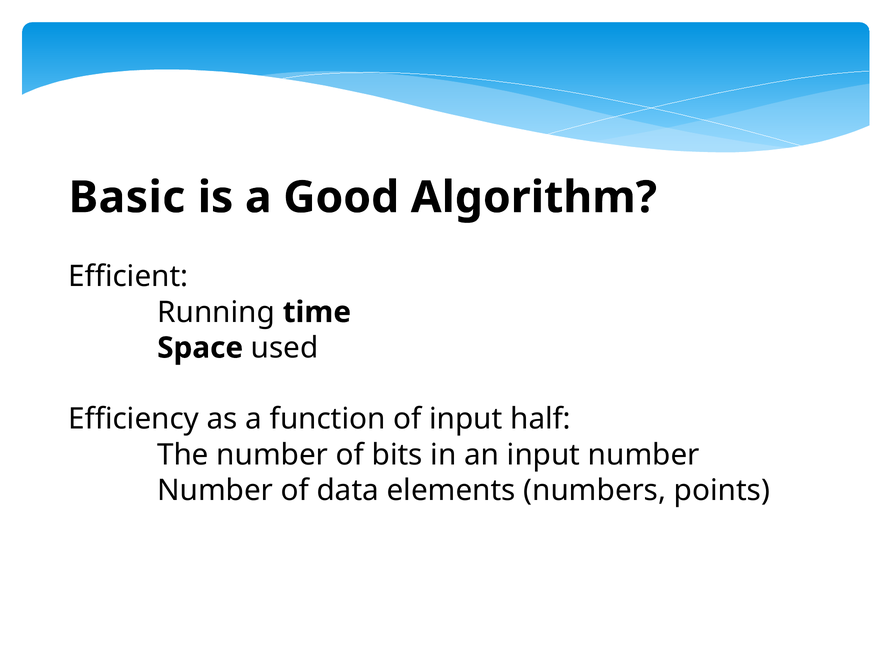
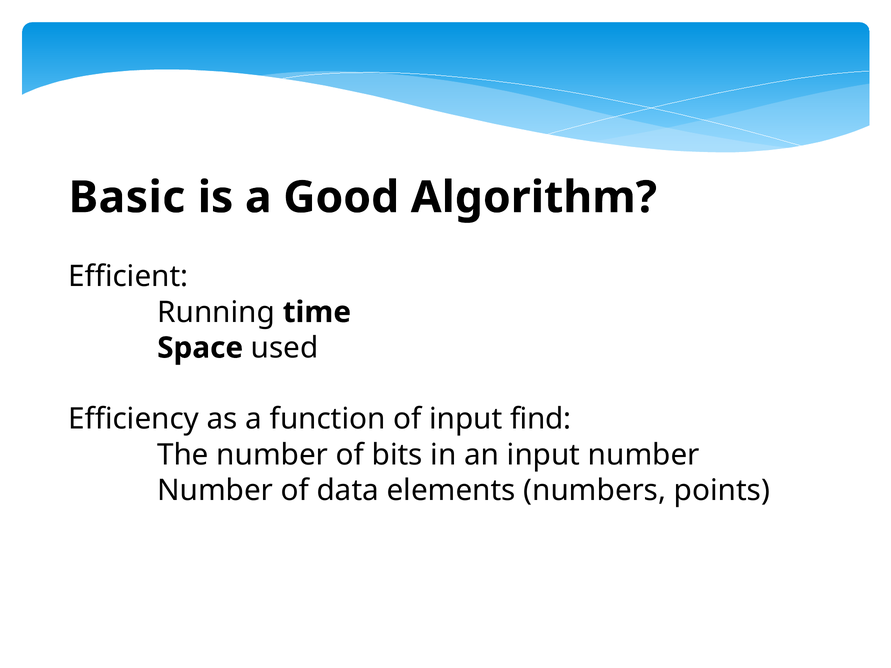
half: half -> find (541, 419)
